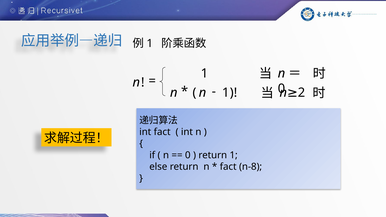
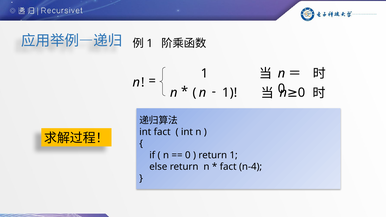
2: 2 -> 0 (302, 93)
n-8: n-8 -> n-4 (251, 167)
